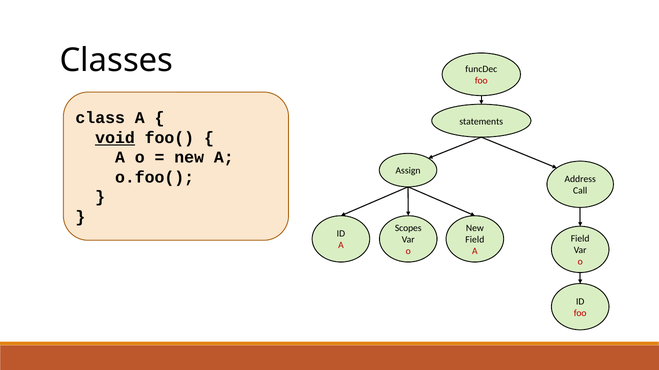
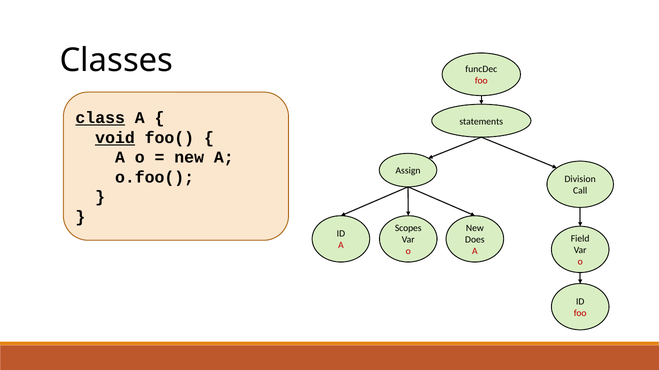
class underline: none -> present (100, 118)
Address: Address -> Division (580, 180)
Field: Field -> Does (475, 240)
